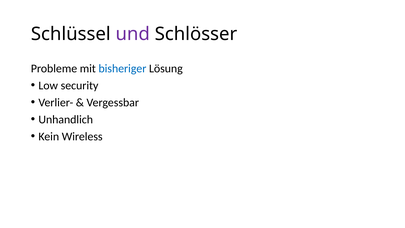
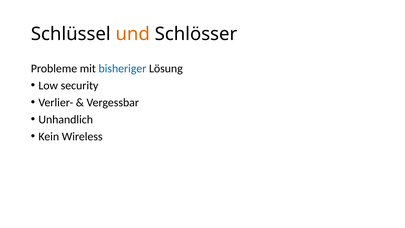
und colour: purple -> orange (133, 34)
